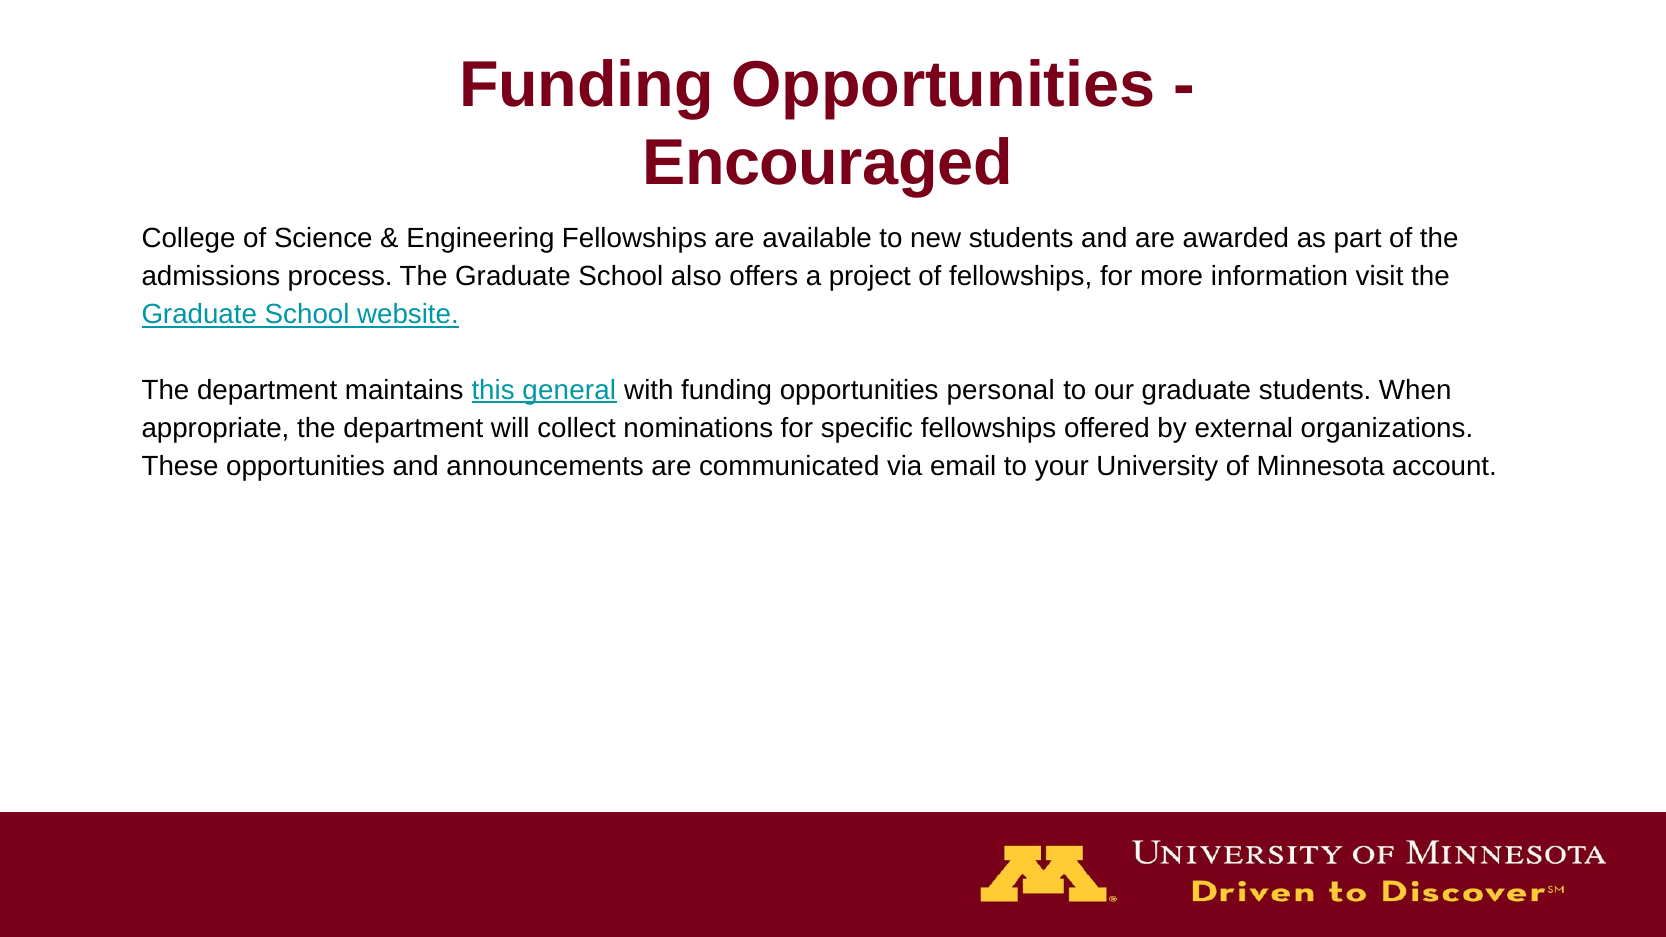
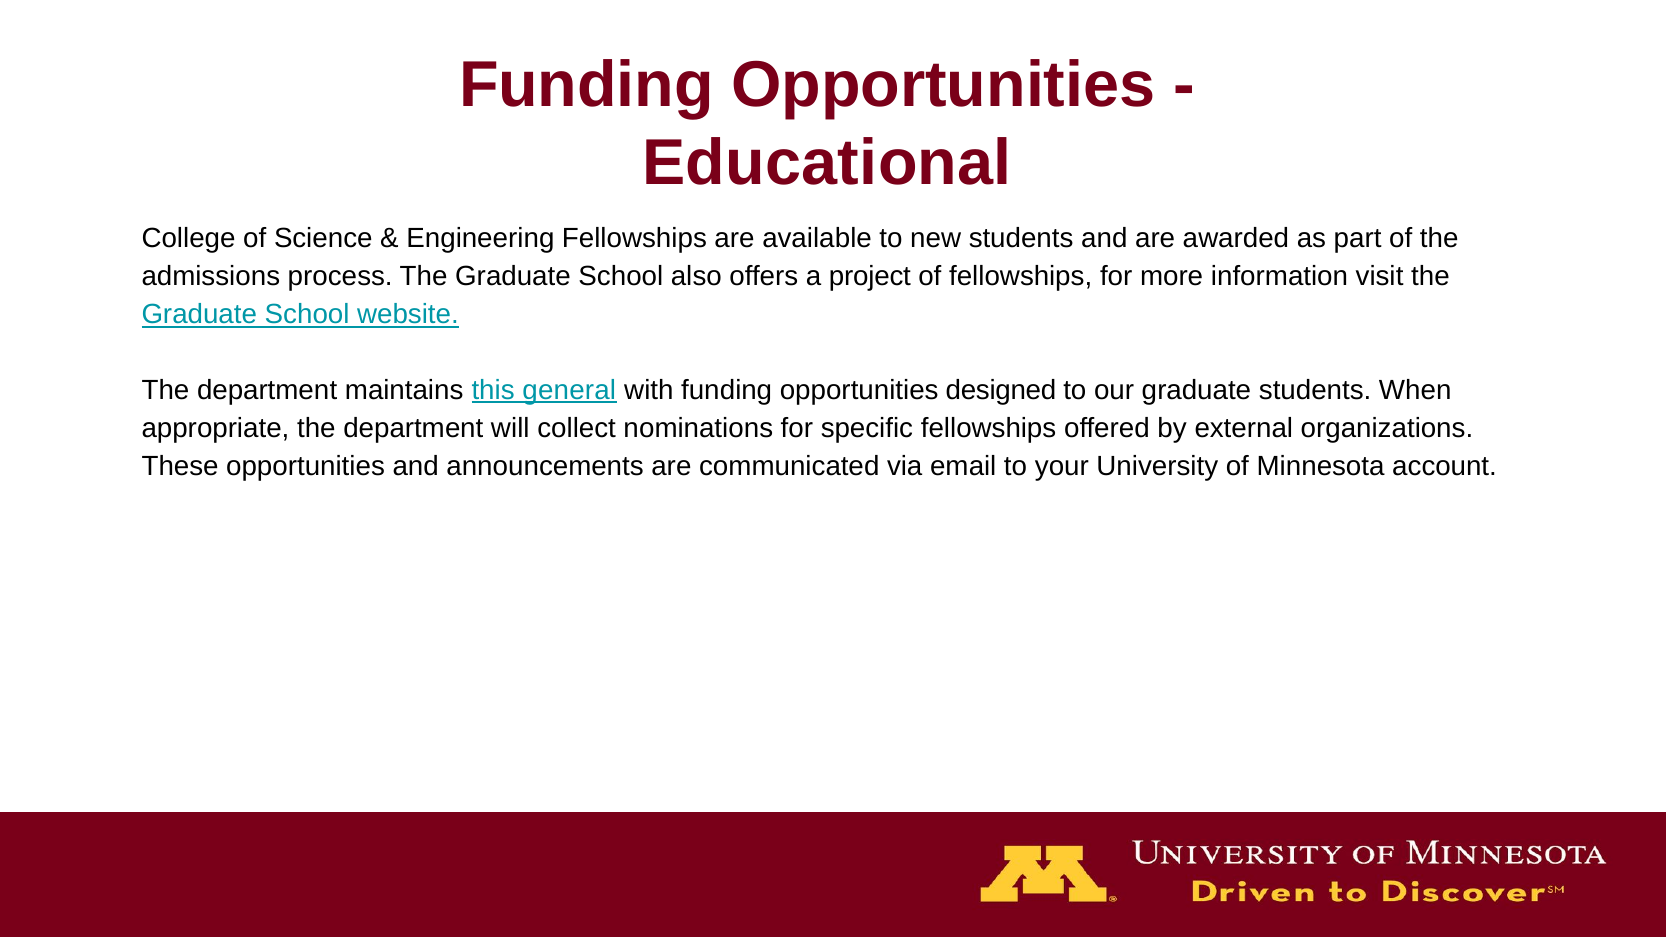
Encouraged: Encouraged -> Educational (827, 163)
personal: personal -> designed (1001, 390)
